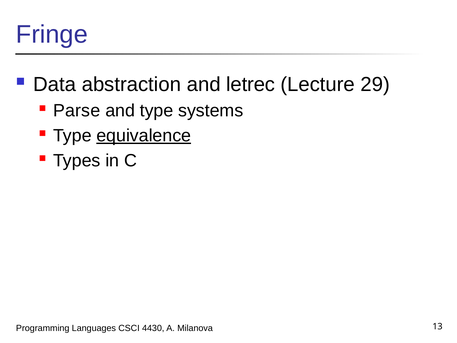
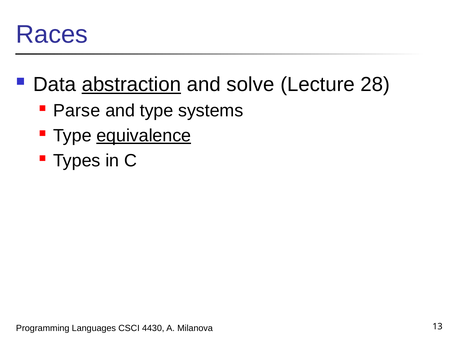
Fringe: Fringe -> Races (52, 34)
abstraction underline: none -> present (131, 84)
letrec: letrec -> solve (250, 84)
29: 29 -> 28 (375, 84)
